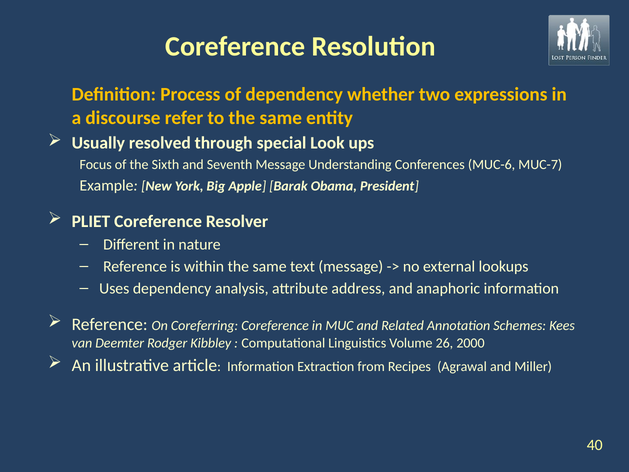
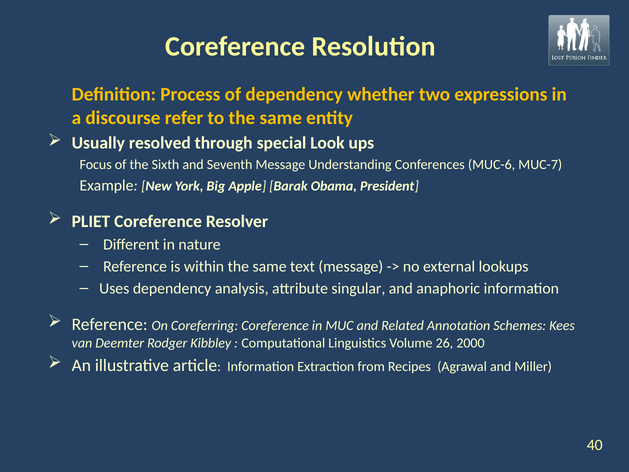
address: address -> singular (358, 288)
